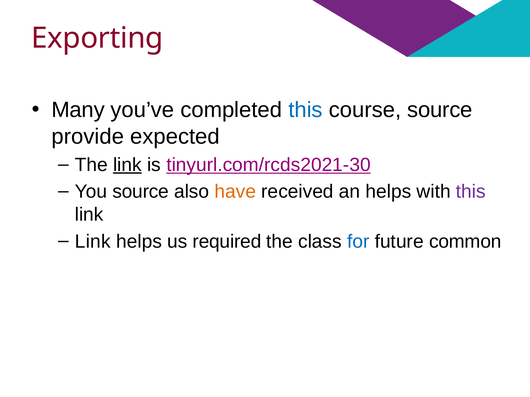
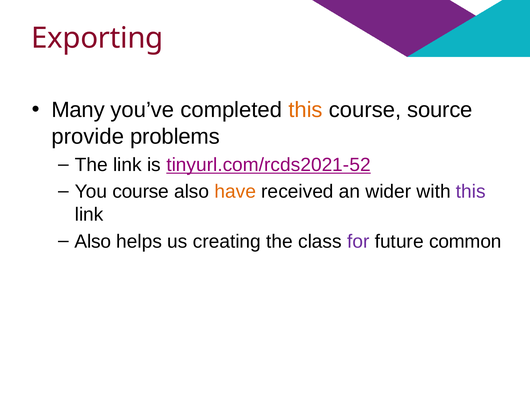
this colour: blue -> orange (306, 110)
expected: expected -> problems (175, 137)
link underline: present -> none (127, 165)
tinyurl.com/rcds2021-30: tinyurl.com/rcds2021-30 -> tinyurl.com/rcds2021-52 (269, 165)
You source: source -> course (141, 192)
an helps: helps -> wider (388, 192)
Link: Link -> Also (93, 242)
required: required -> creating (227, 242)
for colour: blue -> purple (358, 242)
